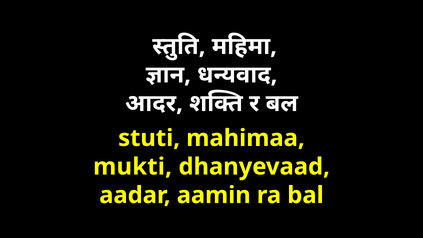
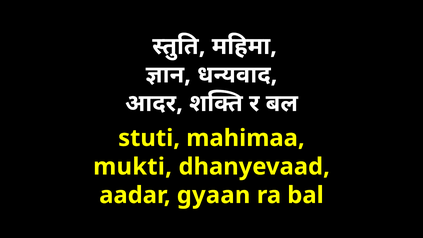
aamin: aamin -> gyaan (214, 195)
